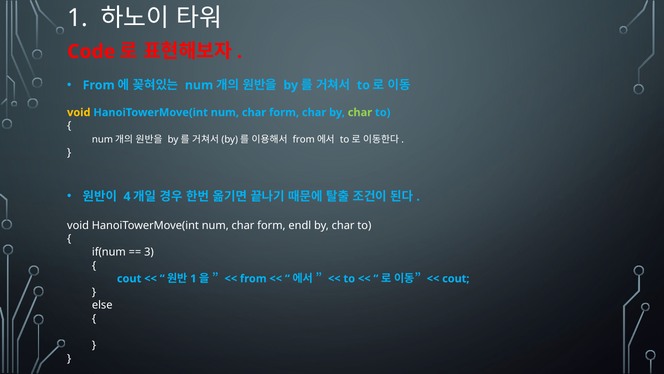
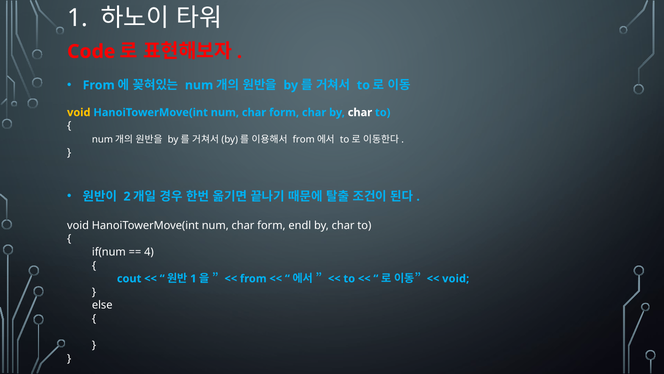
char colour: light green -> white (360, 112)
4: 4 -> 2 (127, 196)
3: 3 -> 4 (149, 252)
cout: cout -> void (456, 278)
